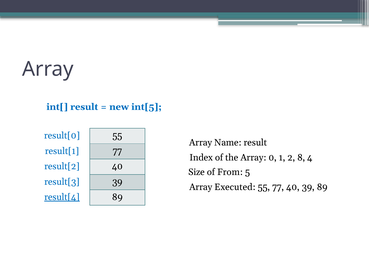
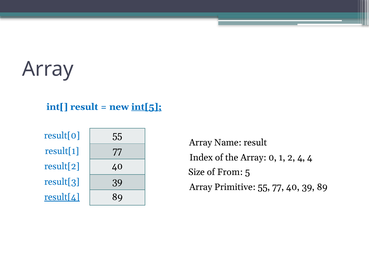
int[5 underline: none -> present (146, 107)
2 8: 8 -> 4 (301, 157)
Executed: Executed -> Primitive (235, 187)
